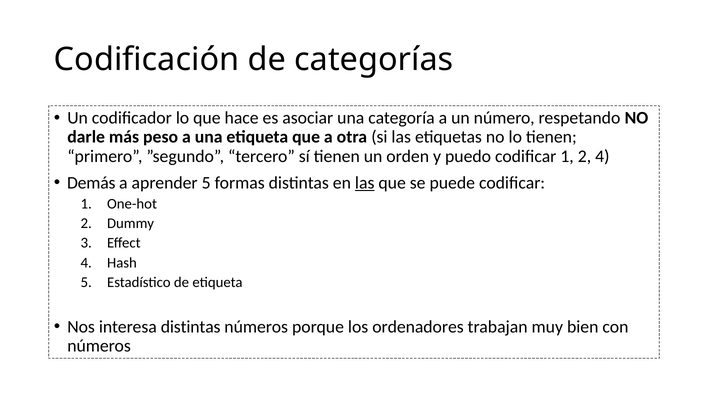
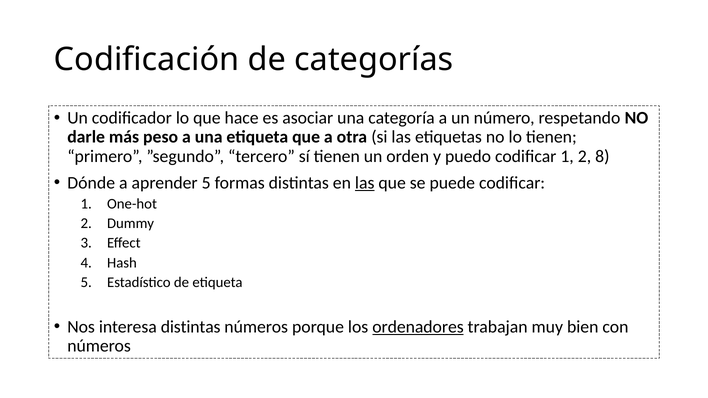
2 4: 4 -> 8 (602, 156)
Demás: Demás -> Dónde (91, 183)
ordenadores underline: none -> present (418, 327)
